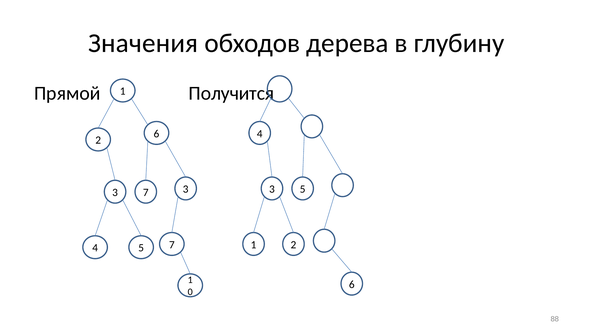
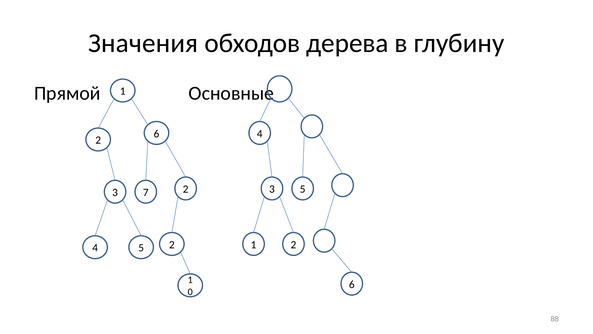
Получится: Получится -> Основные (231, 93)
7 3: 3 -> 2 (186, 189)
4 7: 7 -> 2 (172, 244)
